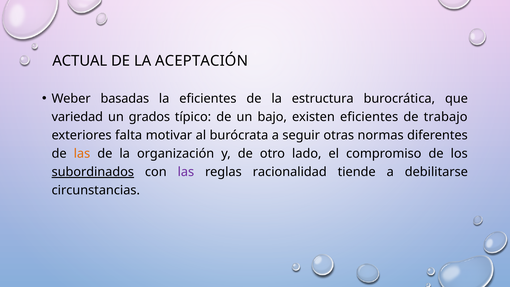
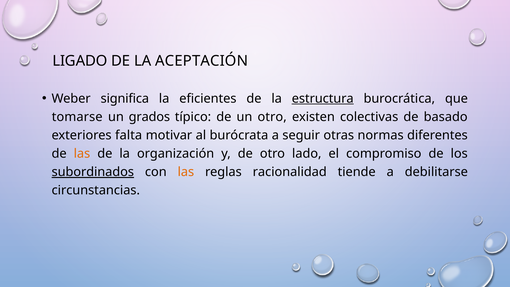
ACTUAL: ACTUAL -> LIGADO (80, 61)
basadas: basadas -> significa (125, 99)
estructura underline: none -> present (323, 99)
variedad: variedad -> tomarse (77, 117)
un bajo: bajo -> otro (272, 117)
existen eficientes: eficientes -> colectivas (369, 117)
trabajo: trabajo -> basado (446, 117)
las colour: purple -> orange (186, 172)
